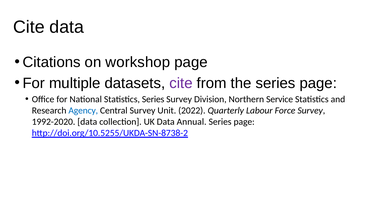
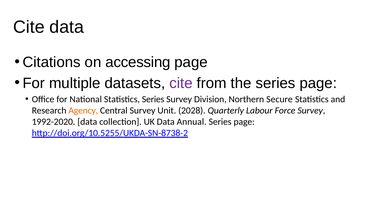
workshop: workshop -> accessing (138, 62)
Service: Service -> Secure (279, 99)
Agency colour: blue -> orange (83, 111)
2022: 2022 -> 2028 (192, 111)
